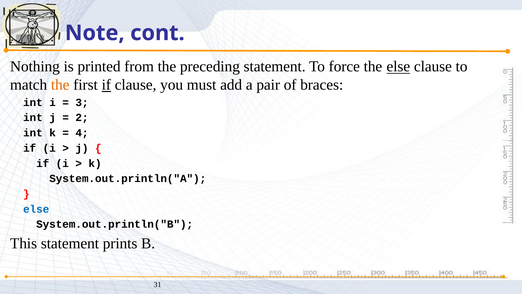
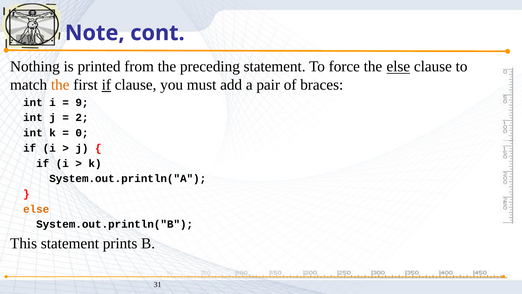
3: 3 -> 9 (82, 102)
4: 4 -> 0 (82, 133)
else colour: blue -> orange (36, 209)
